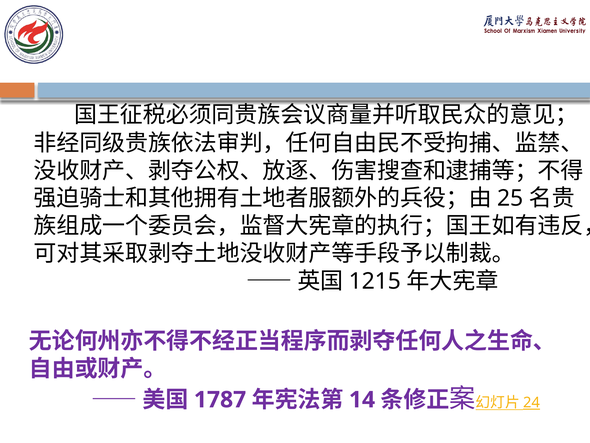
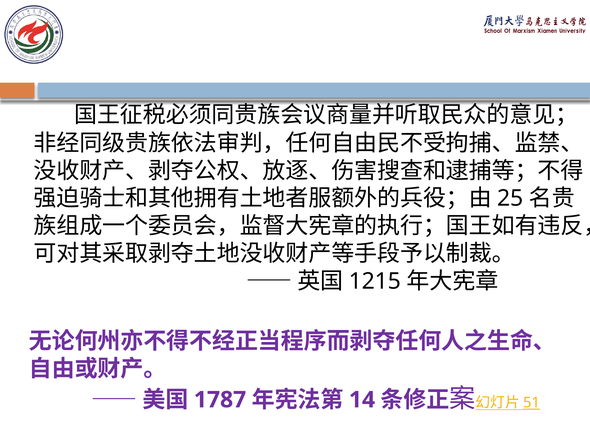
24: 24 -> 51 (531, 402)
